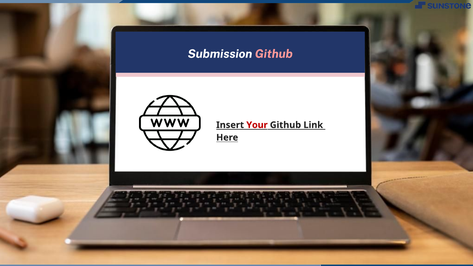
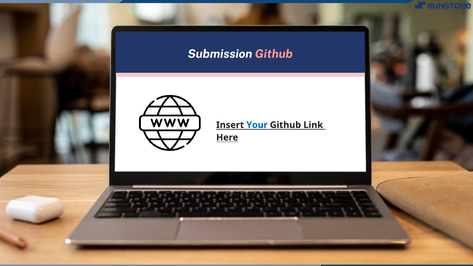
Your colour: red -> blue (257, 125)
